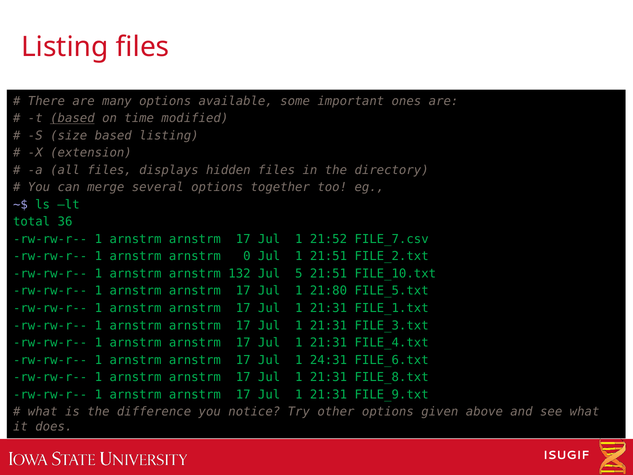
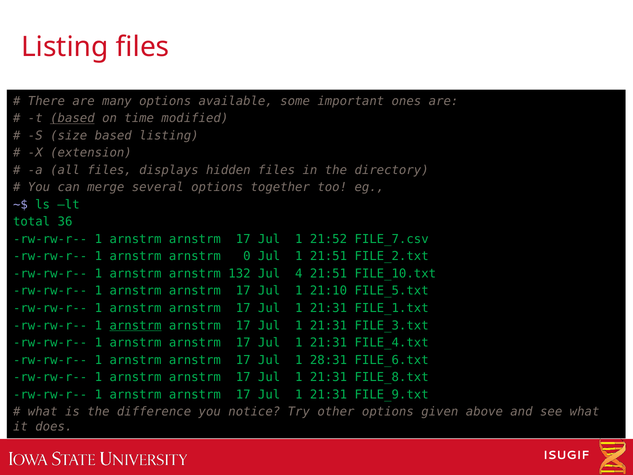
5: 5 -> 4 (299, 274)
21:80: 21:80 -> 21:10 (328, 291)
arnstrm underline: none -> present (136, 325)
24:31: 24:31 -> 28:31 (328, 360)
